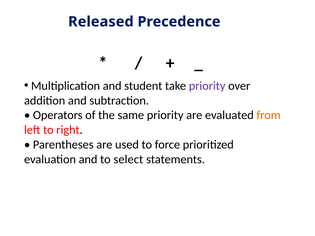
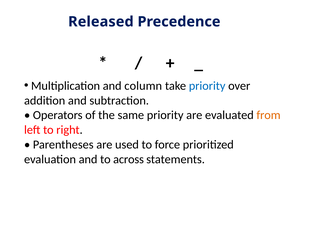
student: student -> column (143, 86)
priority colour: purple -> blue (207, 86)
select: select -> across (129, 159)
